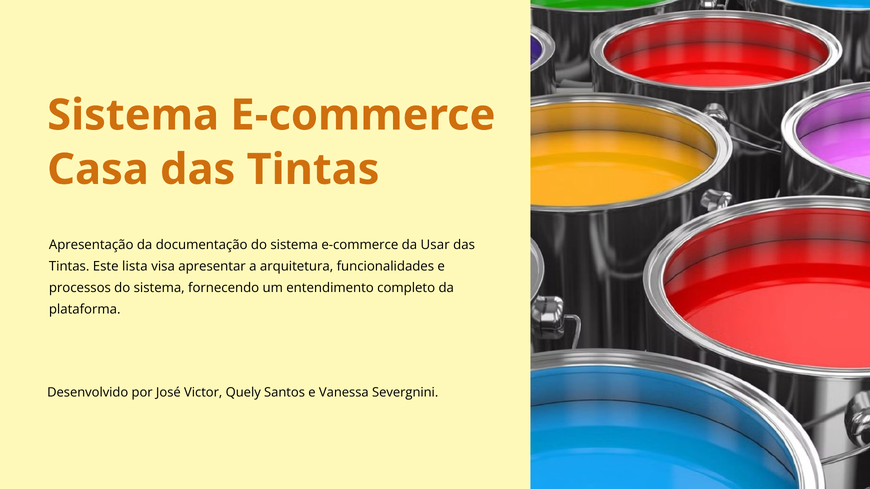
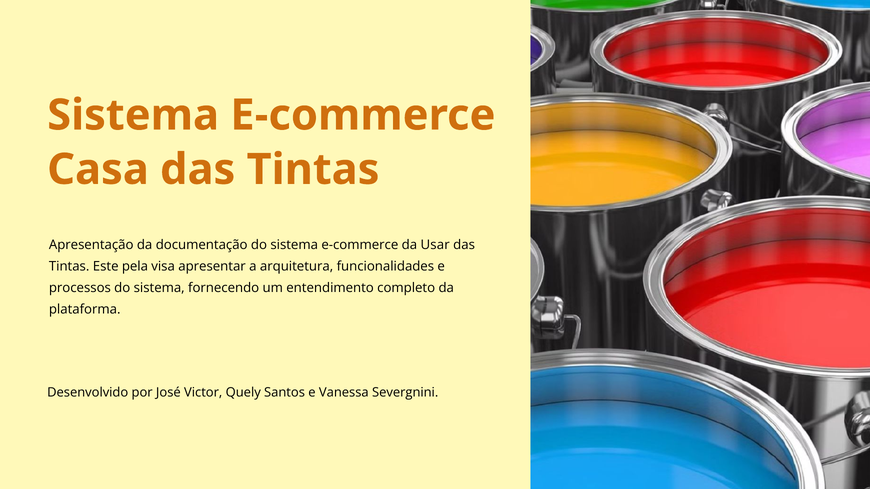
lista: lista -> pela (135, 266)
